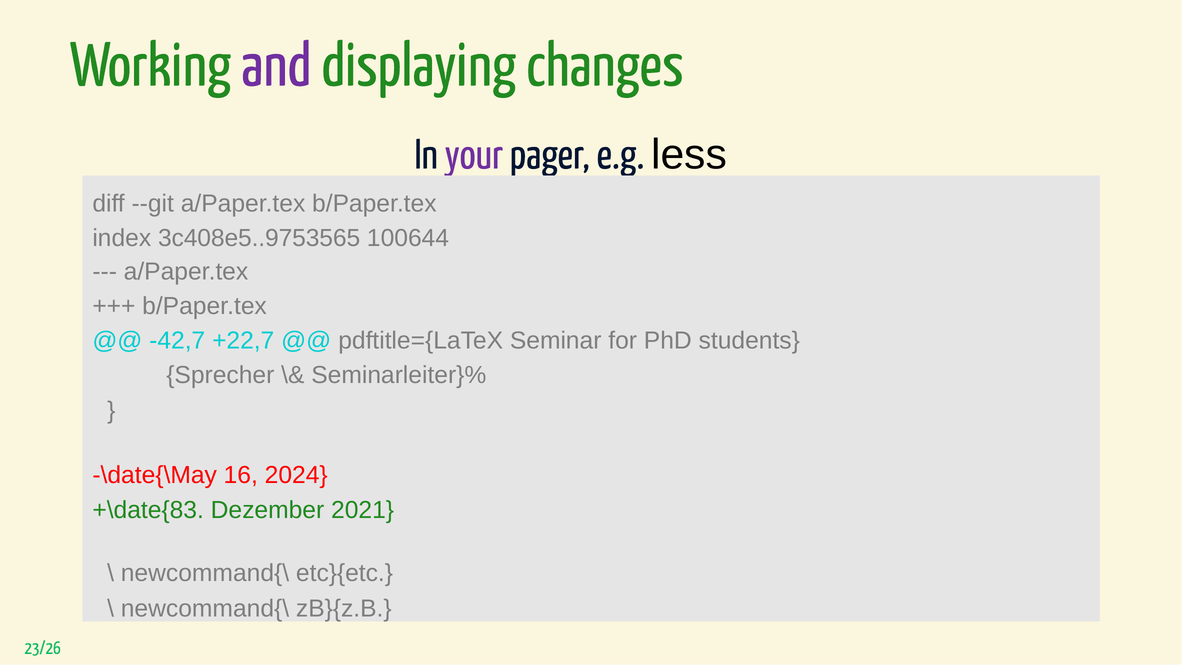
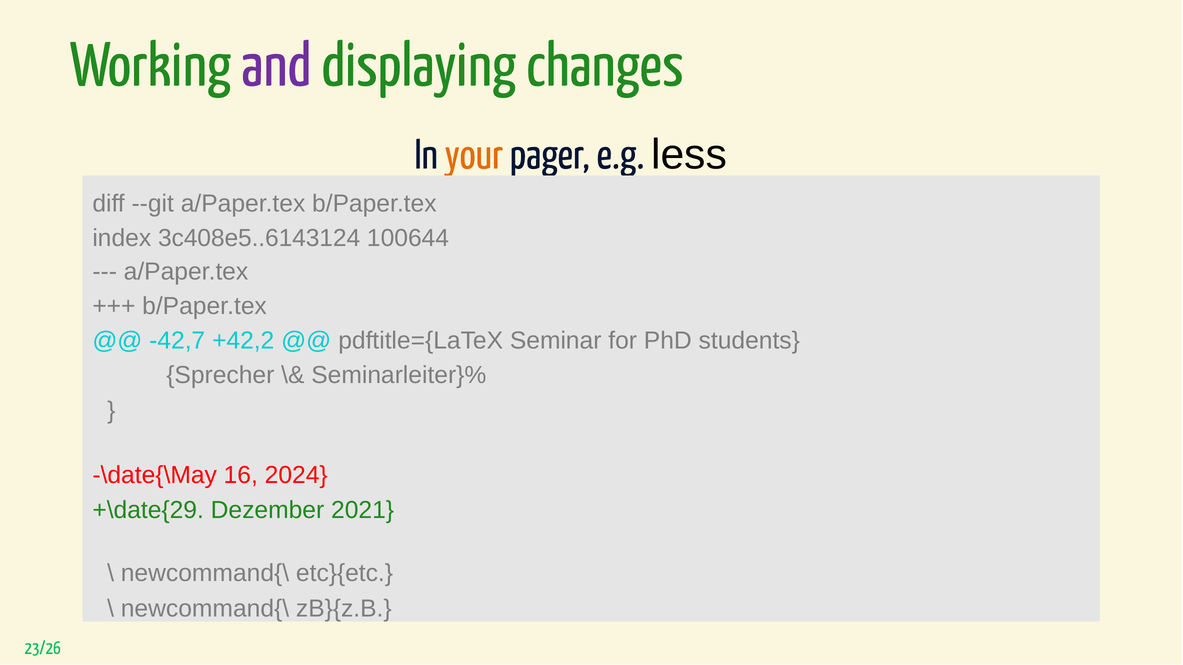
your colour: purple -> orange (474, 155)
3c408e5..9753565: 3c408e5..9753565 -> 3c408e5..6143124 (259, 238)
+22,7: +22,7 -> +42,2 (243, 341)
+\date{83: +\date{83 -> +\date{29 (148, 511)
